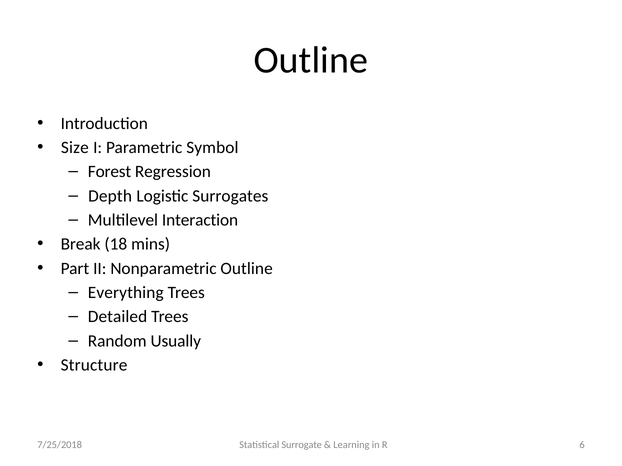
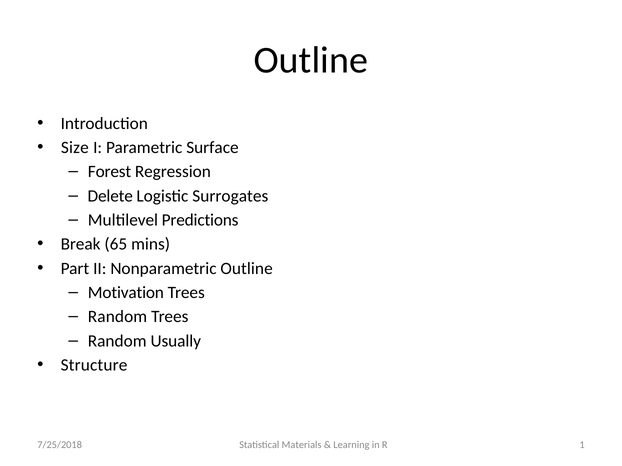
Symbol: Symbol -> Surface (212, 148)
Depth: Depth -> Delete (110, 196)
Interaction: Interaction -> Predictions (200, 220)
18: 18 -> 65 (116, 245)
Everything: Everything -> Motivation (126, 293)
Detailed: Detailed -> Random (118, 317)
Surrogate: Surrogate -> Materials (302, 445)
6: 6 -> 1 (582, 445)
